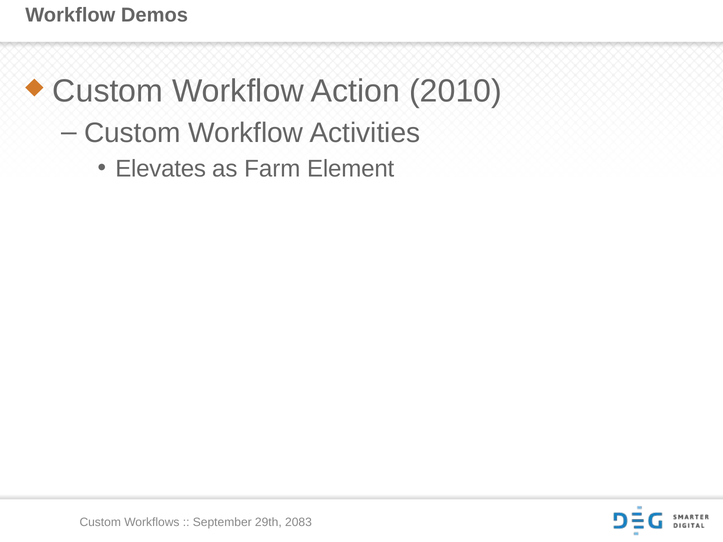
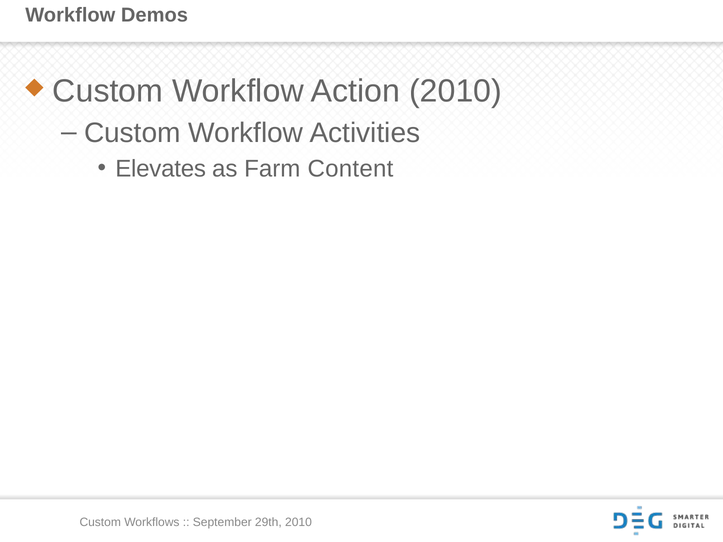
Element: Element -> Content (350, 169)
29th 2083: 2083 -> 2010 (298, 523)
